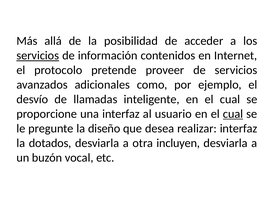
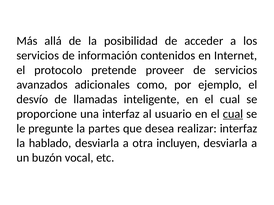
servicios underline: present -> none (38, 56)
diseño: diseño -> partes (104, 129)
dotados: dotados -> hablado (50, 143)
